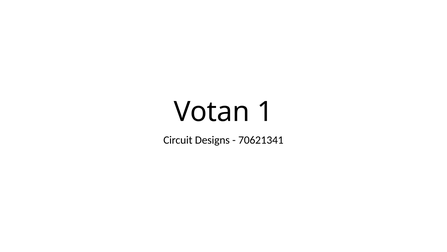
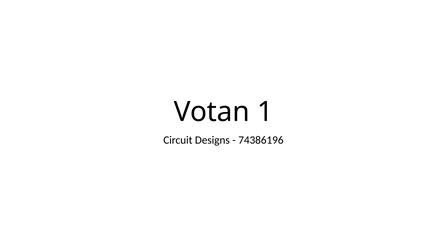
70621341: 70621341 -> 74386196 (261, 140)
